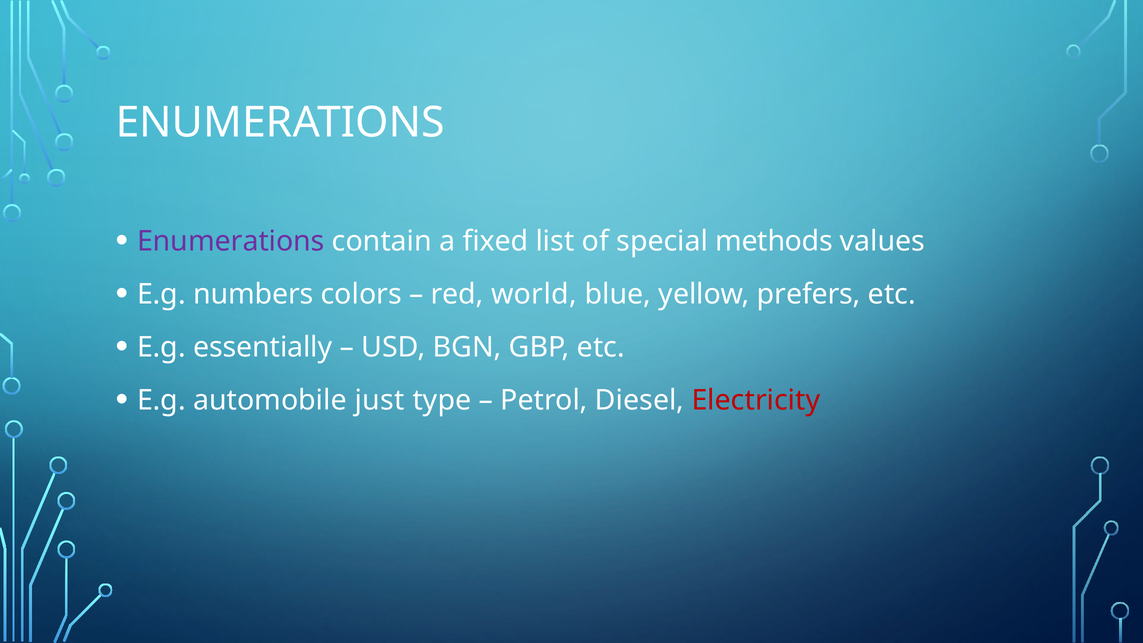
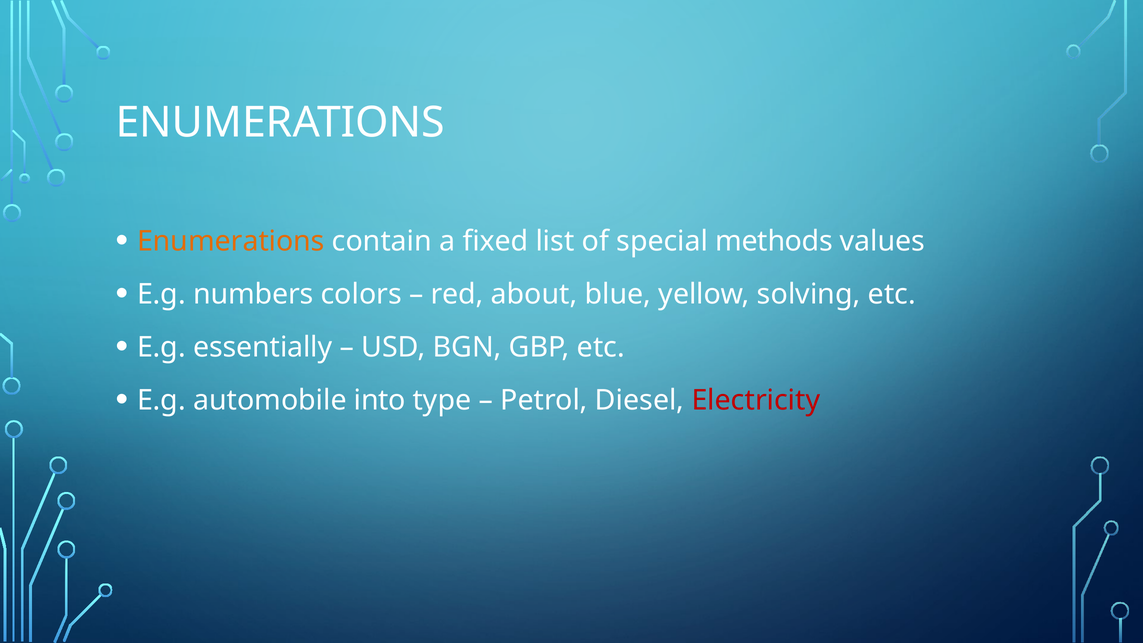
Enumerations colour: purple -> orange (231, 241)
world: world -> about (534, 294)
prefers: prefers -> solving (809, 294)
just: just -> into (380, 400)
